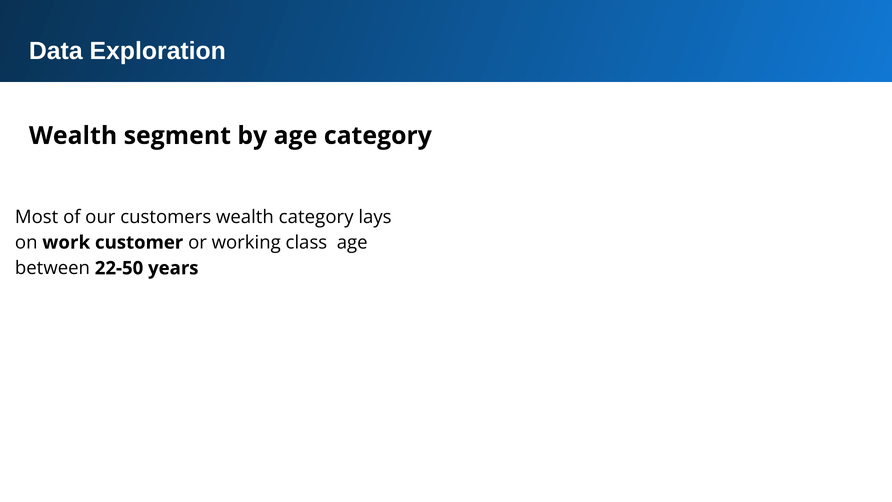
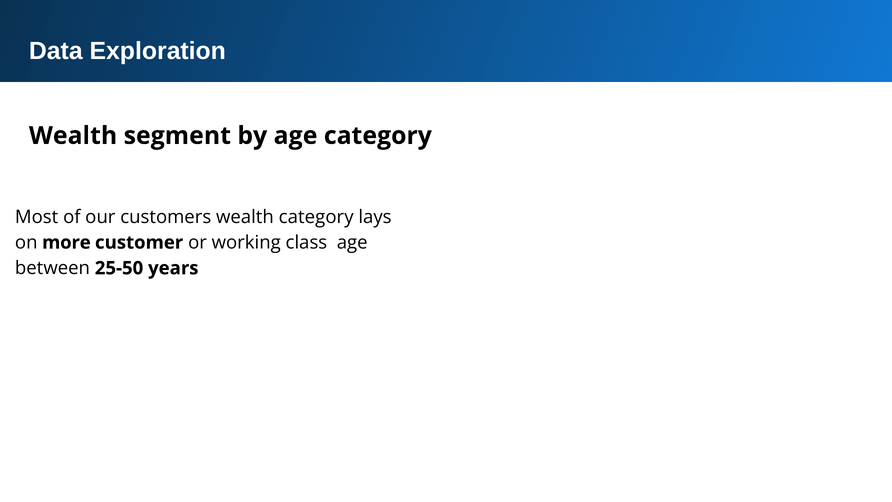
work: work -> more (66, 242)
22-50: 22-50 -> 25-50 (119, 268)
